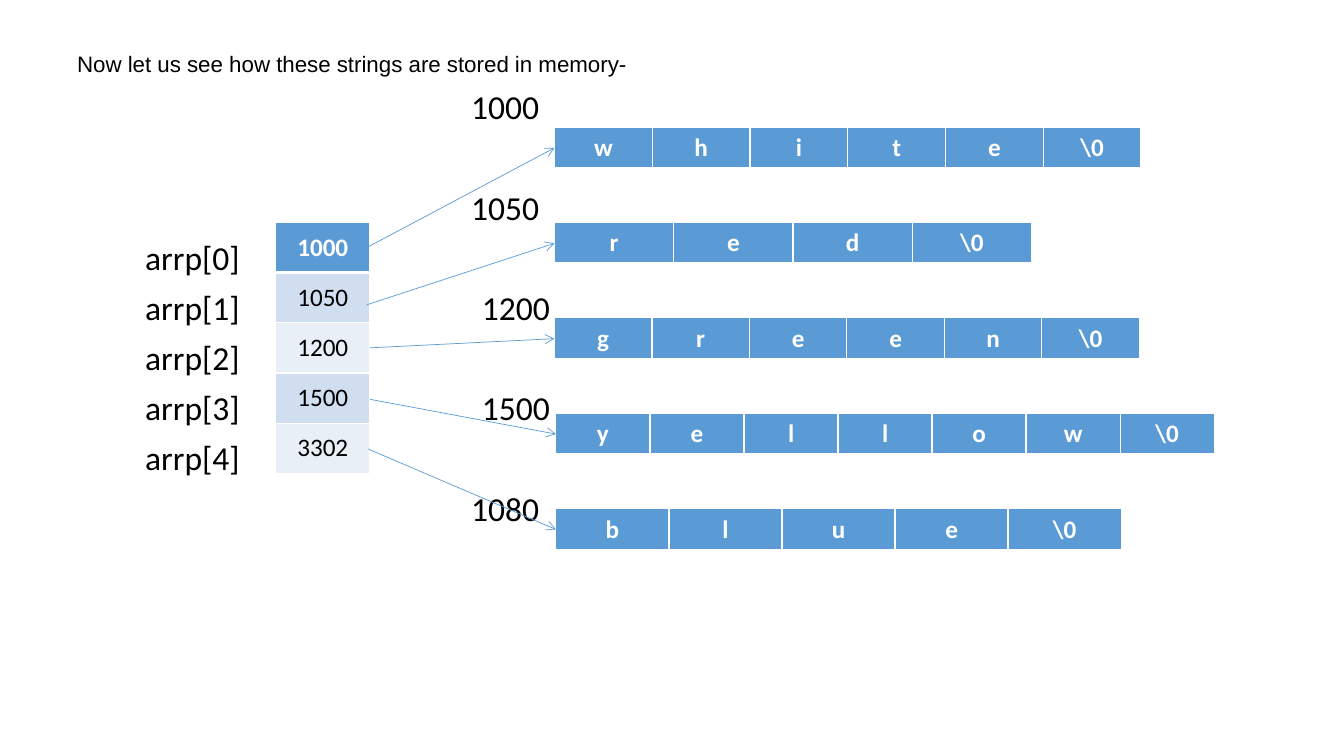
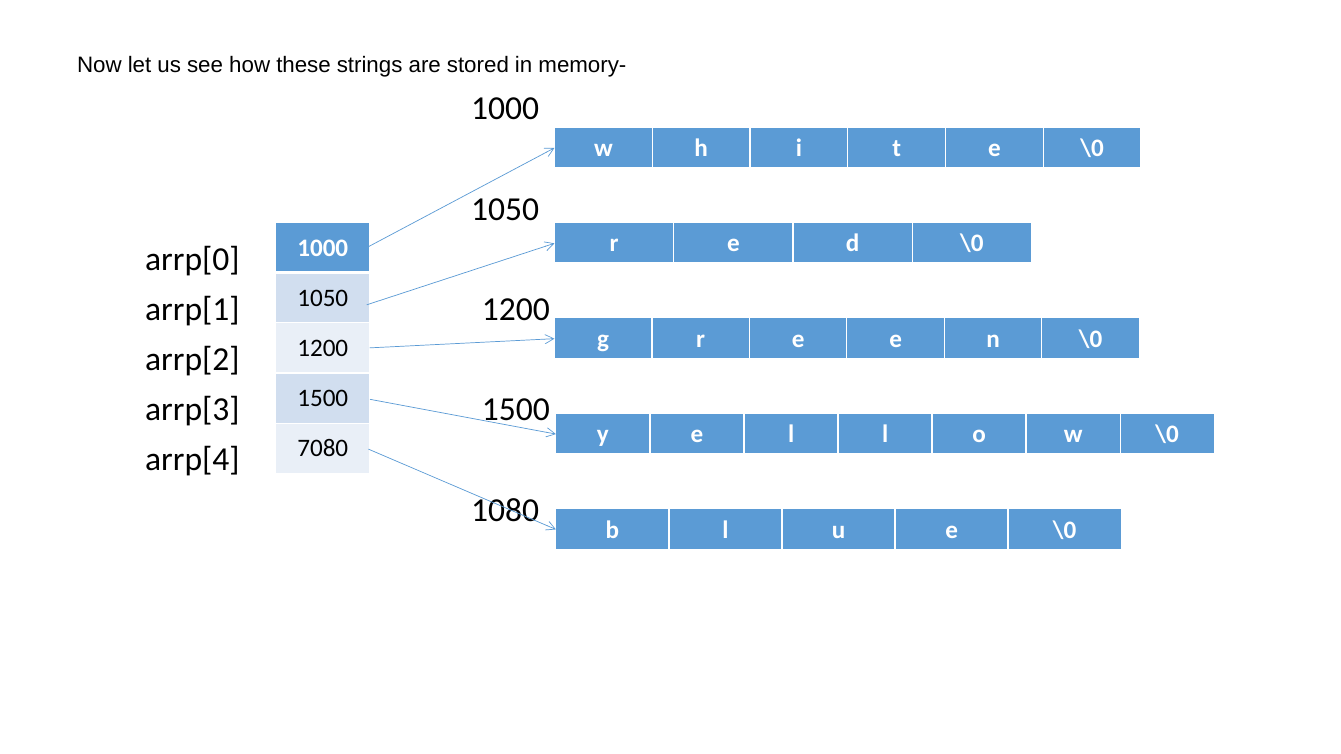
3302: 3302 -> 7080 (323, 449)
